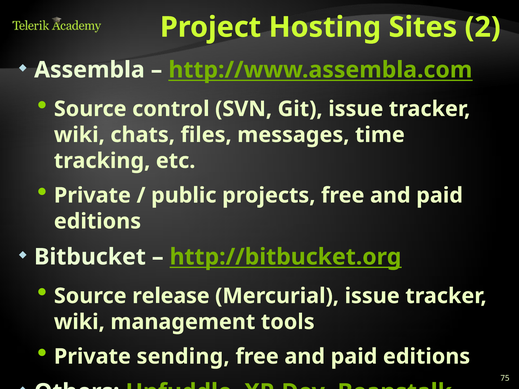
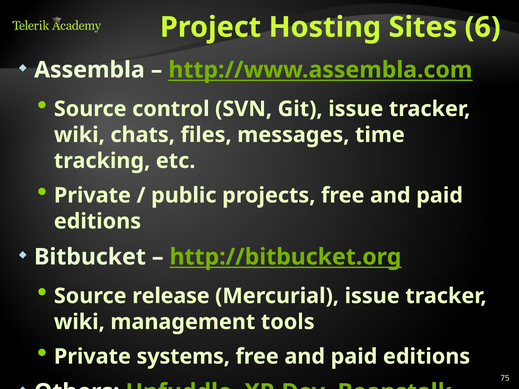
2: 2 -> 6 (483, 27)
sending: sending -> systems (183, 357)
